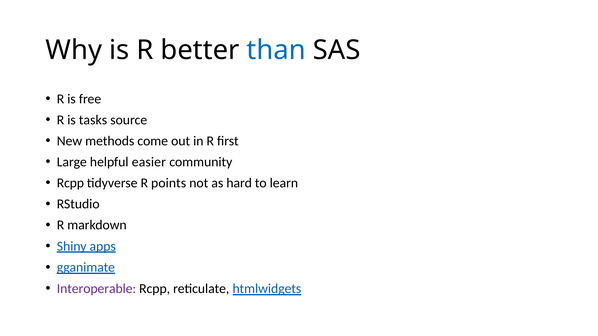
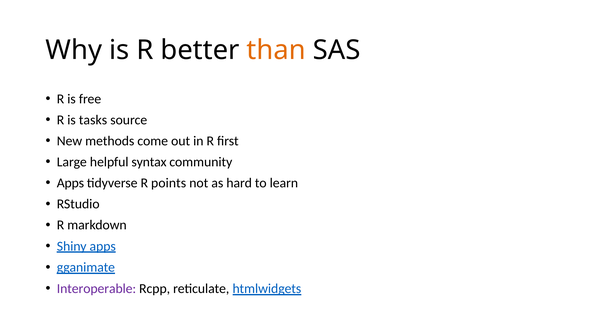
than colour: blue -> orange (276, 50)
easier: easier -> syntax (149, 162)
Rcpp: Rcpp -> Apps (70, 183)
